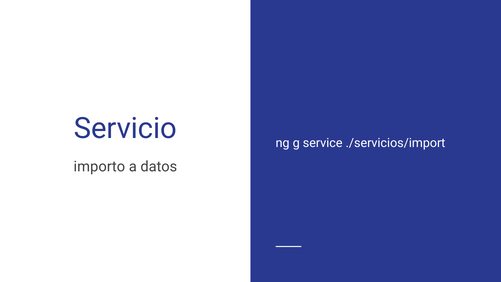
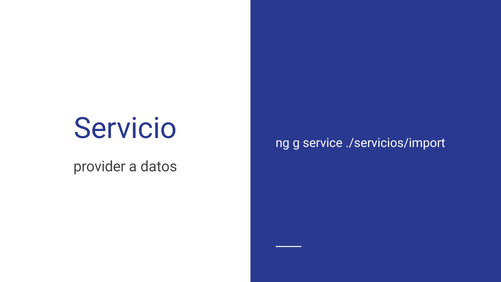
importo: importo -> provider (99, 167)
